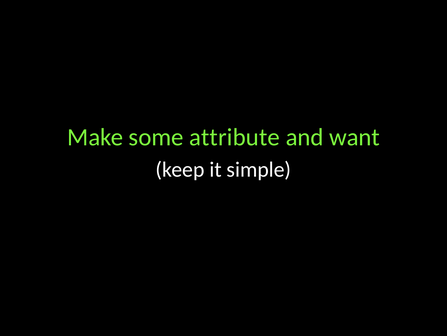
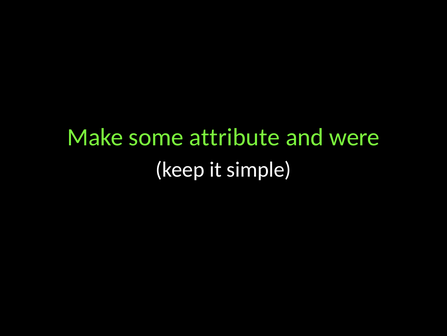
want: want -> were (354, 137)
